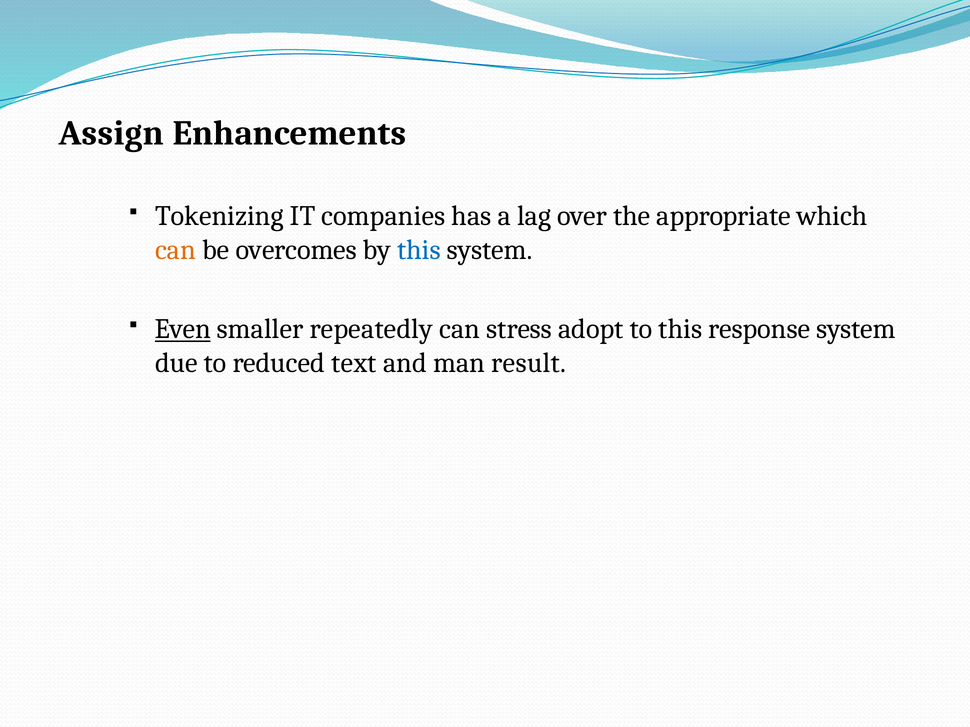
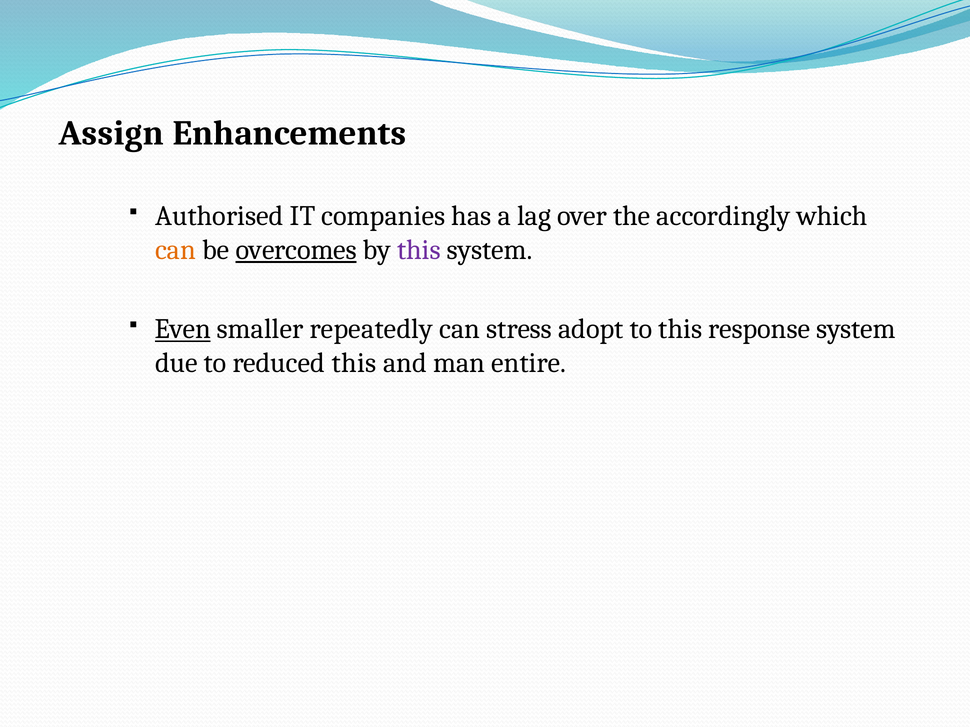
Tokenizing: Tokenizing -> Authorised (219, 216)
appropriate: appropriate -> accordingly (723, 216)
overcomes underline: none -> present (296, 250)
this colour: blue -> purple (419, 250)
reduced text: text -> this (354, 363)
result: result -> entire (529, 363)
